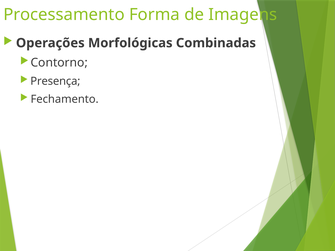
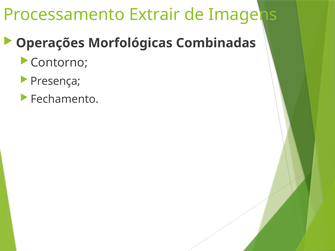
Forma: Forma -> Extrair (155, 15)
